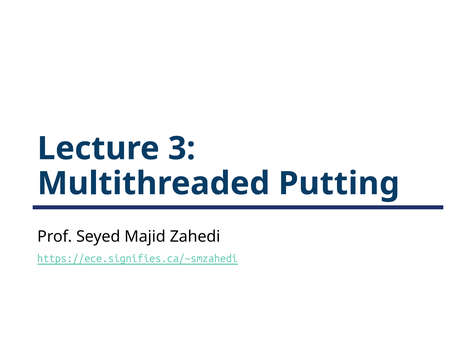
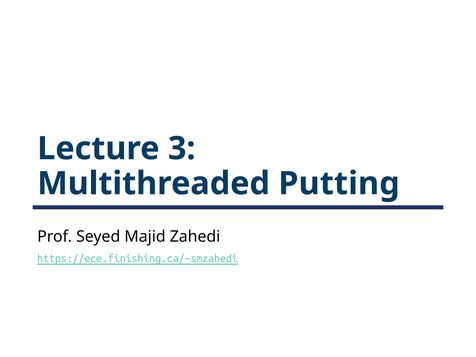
https://ece.signifies.ca/~smzahedi: https://ece.signifies.ca/~smzahedi -> https://ece.finishing.ca/~smzahedi (138, 259)
